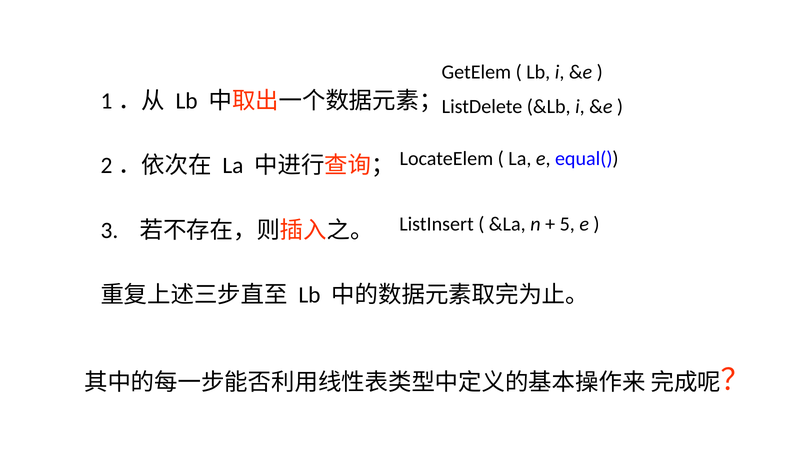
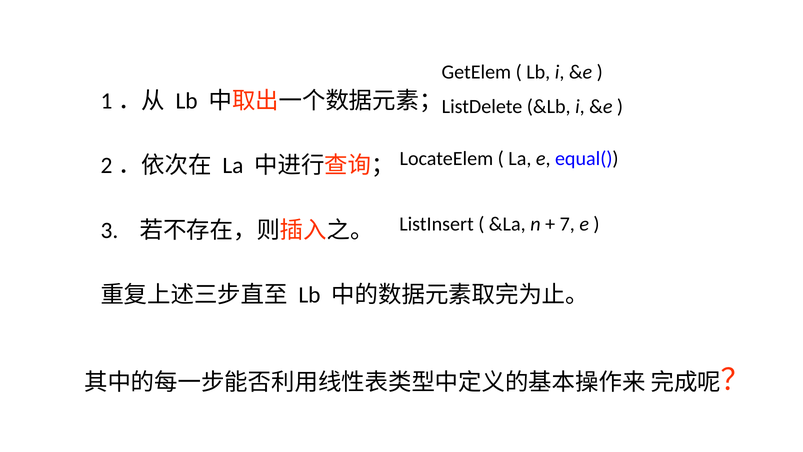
5: 5 -> 7 (567, 224)
